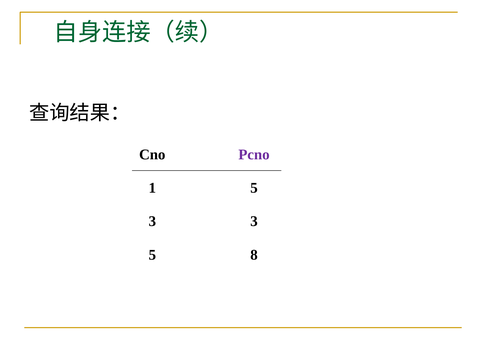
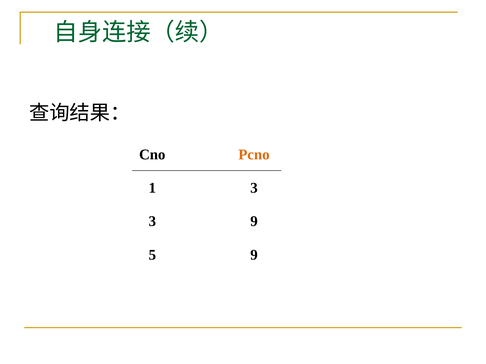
Pcno colour: purple -> orange (254, 155)
1 5: 5 -> 3 (254, 188)
3 3: 3 -> 9 (254, 222)
5 8: 8 -> 9 (254, 255)
